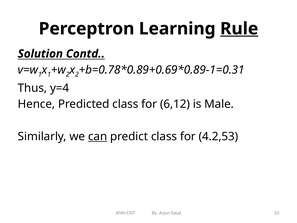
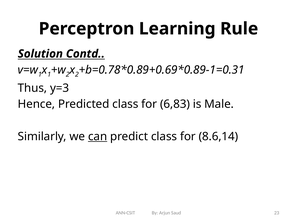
Rule underline: present -> none (239, 29)
y=4: y=4 -> y=3 (60, 88)
6,12: 6,12 -> 6,83 (175, 104)
4.2,53: 4.2,53 -> 8.6,14 (218, 136)
